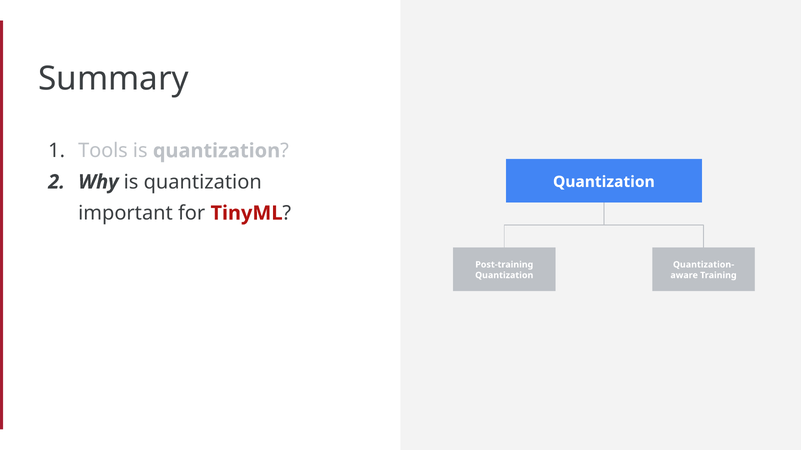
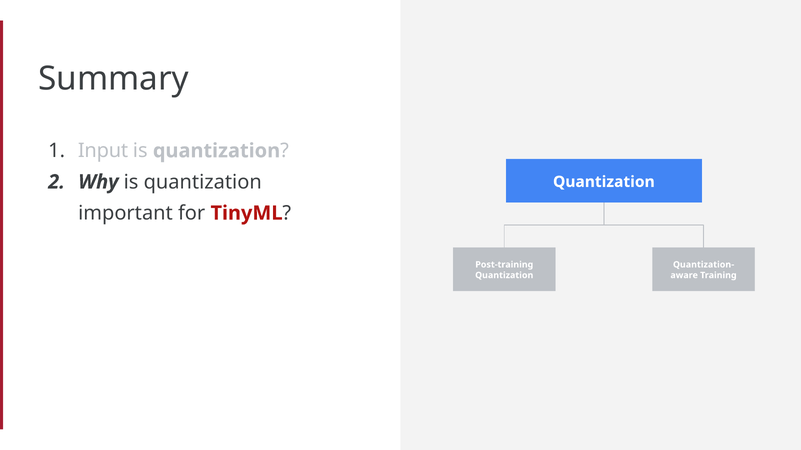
Tools: Tools -> Input (103, 151)
